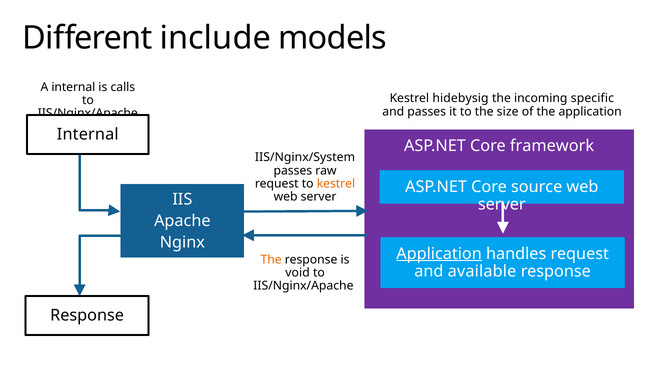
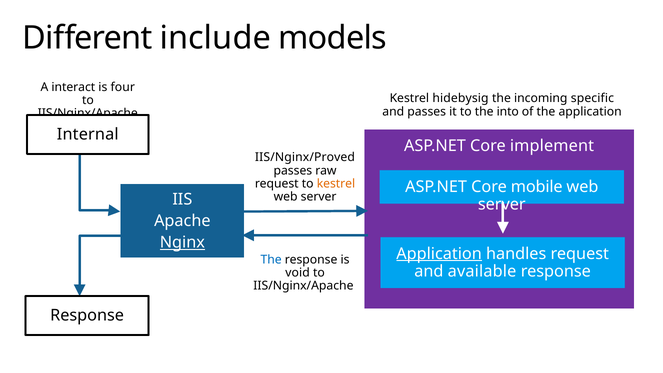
A internal: internal -> interact (73, 87)
calls: calls -> four (123, 87)
size: size -> into (508, 111)
framework: framework -> implement (552, 146)
IIS/Nginx/System: IIS/Nginx/System -> IIS/Nginx/Proved (305, 157)
source: source -> mobile (537, 187)
Nginx underline: none -> present (182, 242)
The colour: orange -> blue (271, 260)
